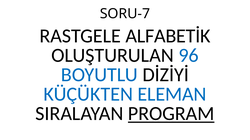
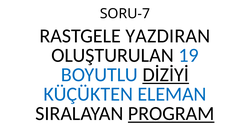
ALFABETİK: ALFABETİK -> YAZDIRAN (168, 36)
96: 96 -> 19 (189, 56)
DİZİYİ underline: none -> present (166, 75)
